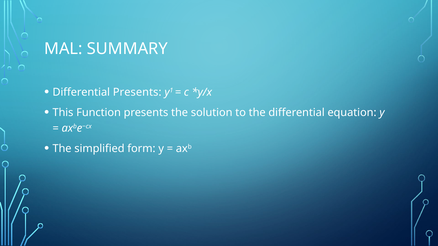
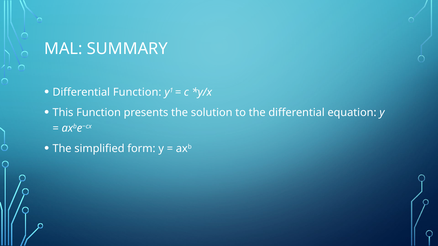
Differential Presents: Presents -> Function (137, 92)
